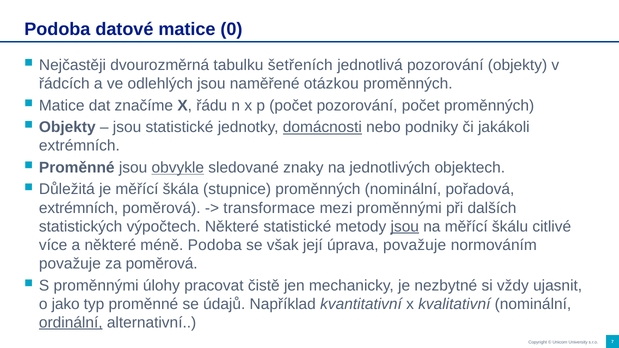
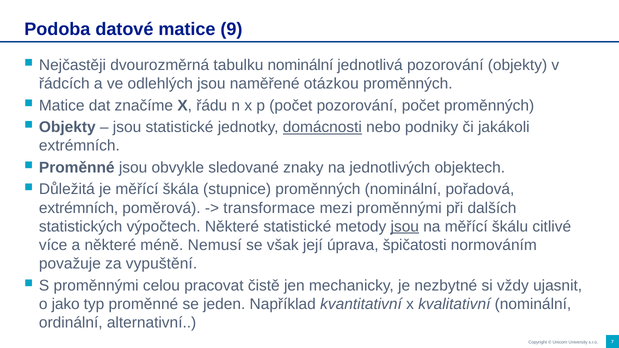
0: 0 -> 9 (231, 29)
tabulku šetřeních: šetřeních -> nominální (300, 65)
obvykle underline: present -> none (178, 168)
méně Podoba: Podoba -> Nemusí (215, 245)
úprava považuje: považuje -> špičatosti (415, 245)
za poměrová: poměrová -> vypuštění (161, 264)
úlohy: úlohy -> celou (161, 286)
údajů: údajů -> jeden (224, 304)
ordinální underline: present -> none (71, 323)
